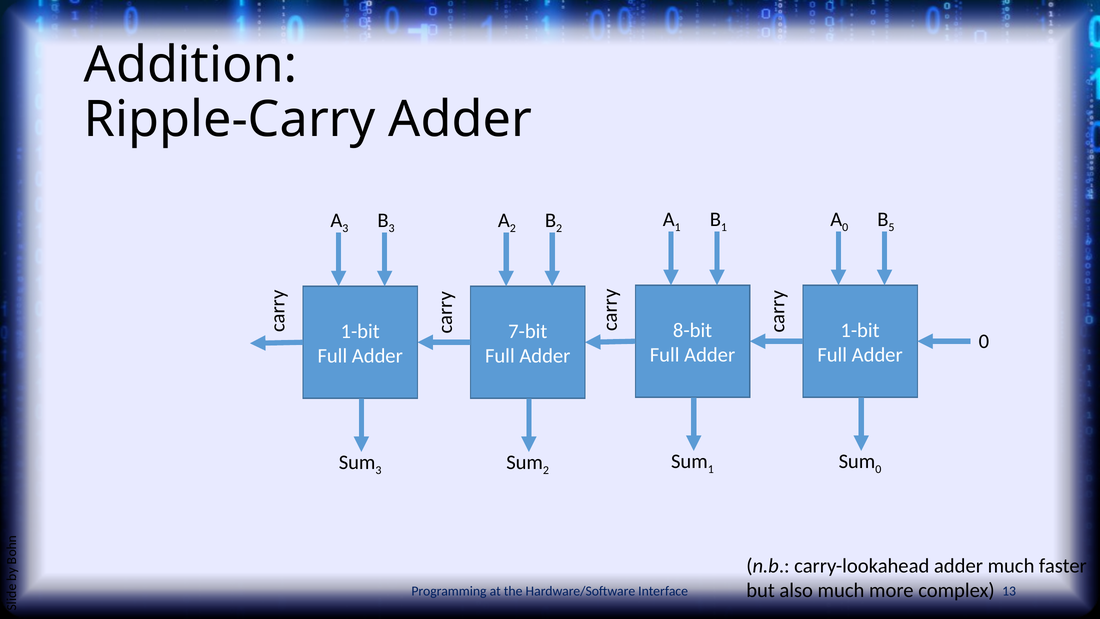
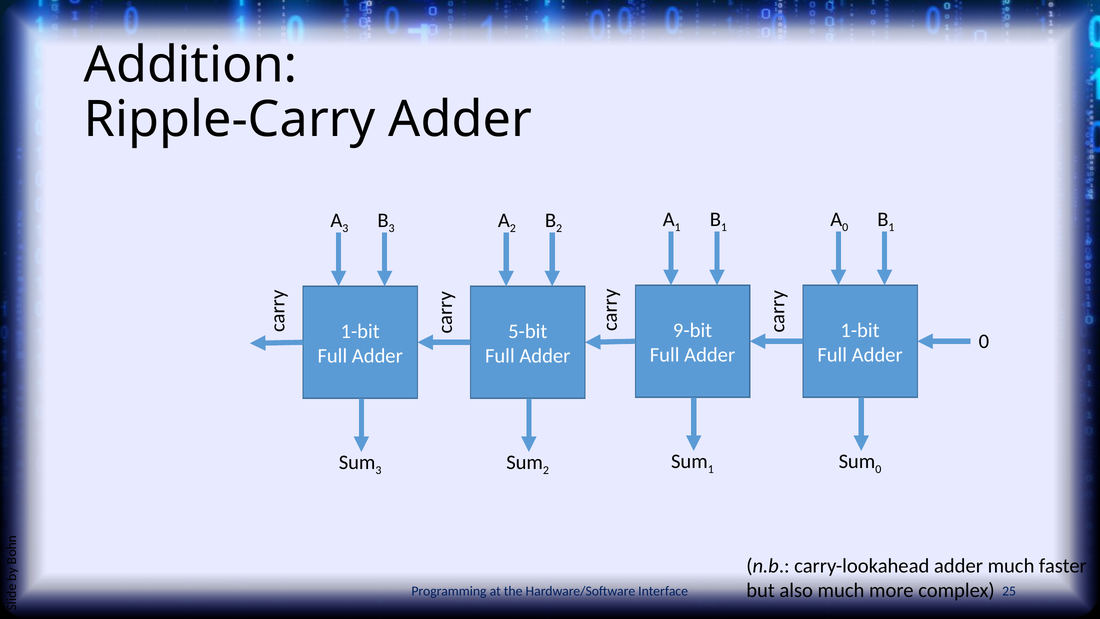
5: 5 -> 1 (891, 227)
8-bit: 8-bit -> 9-bit (693, 330)
7-bit: 7-bit -> 5-bit (528, 331)
13: 13 -> 25 (1009, 591)
